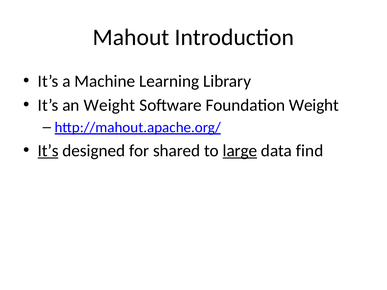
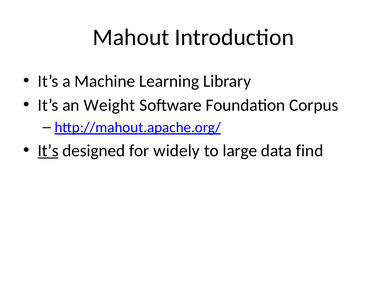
Foundation Weight: Weight -> Corpus (314, 105)
shared: shared -> widely (177, 151)
large underline: present -> none (240, 151)
